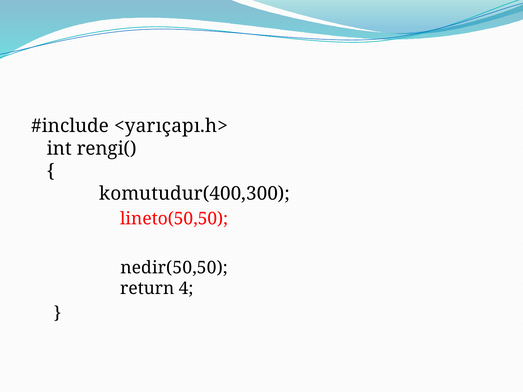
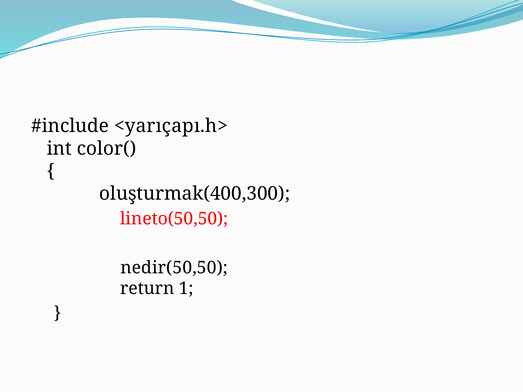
rengi(: rengi( -> color( (107, 149)
komutudur(400,300: komutudur(400,300 -> oluşturmak(400,300 (195, 194)
4: 4 -> 1 (186, 289)
